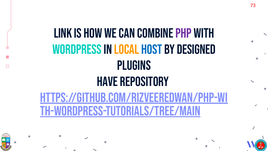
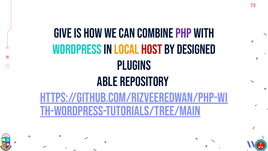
LINK: LINK -> GIVE (63, 33)
HOST colour: blue -> red (152, 49)
HAVE: HAVE -> ABLE (107, 81)
